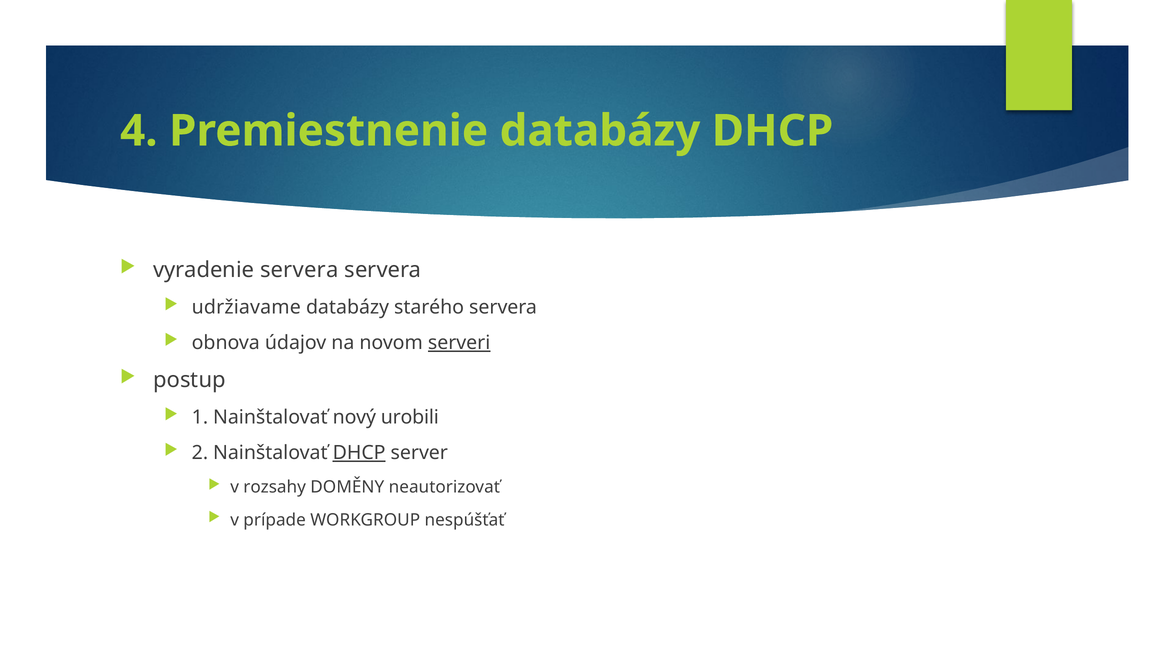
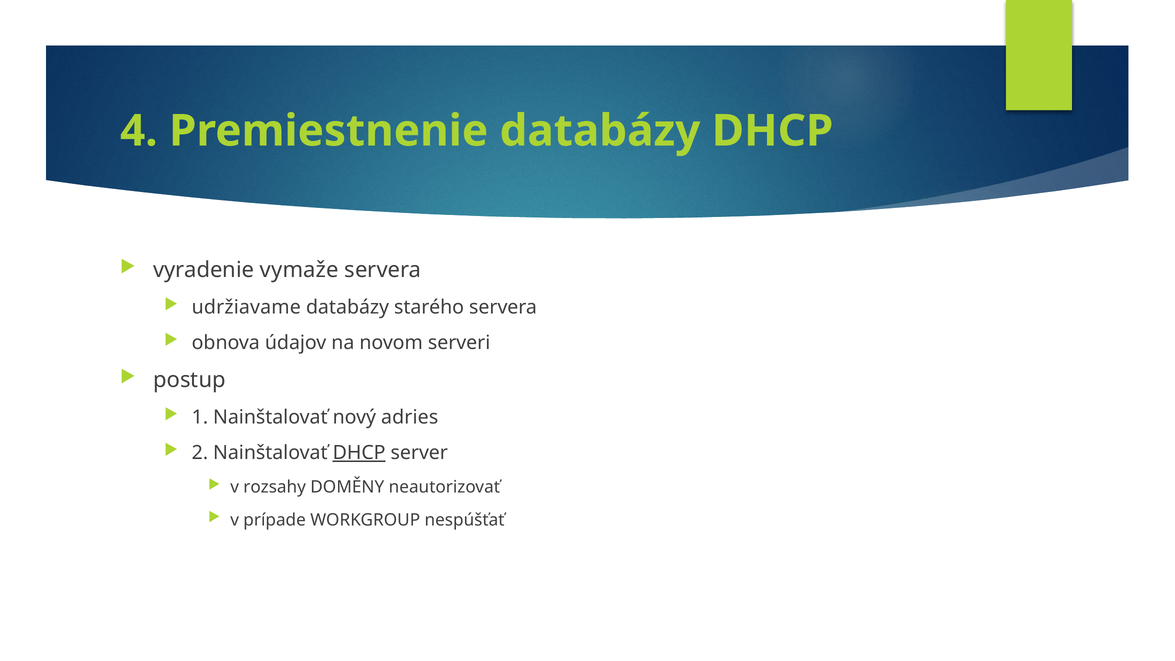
vyradenie servera: servera -> vymaže (299, 270)
serveri underline: present -> none (459, 343)
urobili: urobili -> adries (410, 417)
